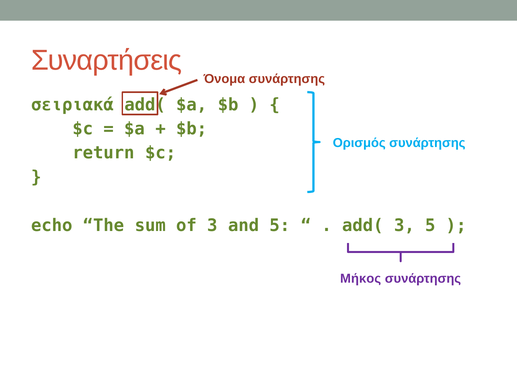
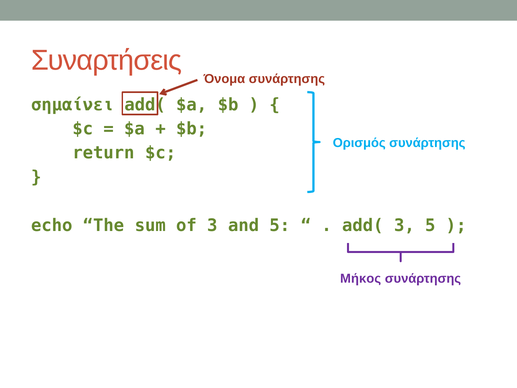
σειριακά: σειριακά -> σημαίνει (72, 105)
